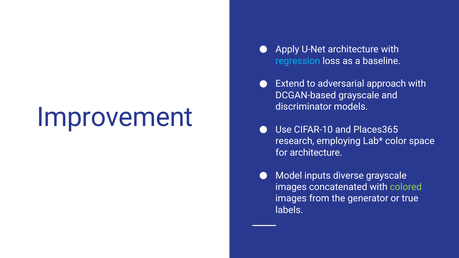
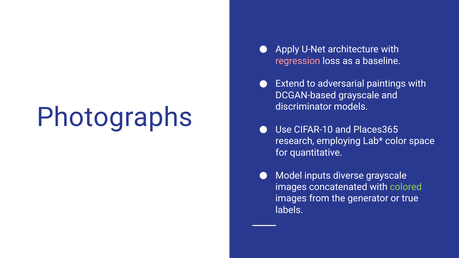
regression colour: light blue -> pink (298, 61)
approach: approach -> paintings (386, 84)
Improvement: Improvement -> Photographs (115, 118)
for architecture: architecture -> quantitative (316, 153)
